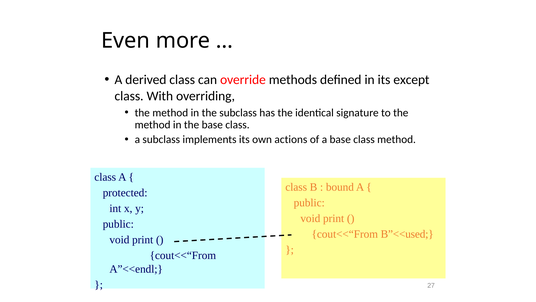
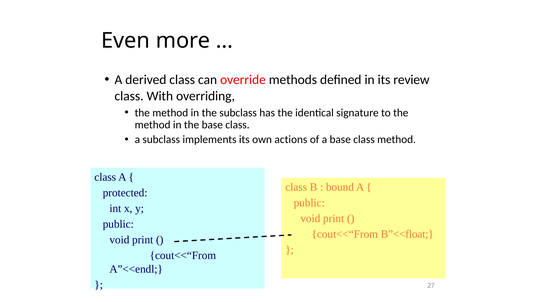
except: except -> review (411, 80)
B”<<used: B”<<used -> B”<<float (407, 234)
